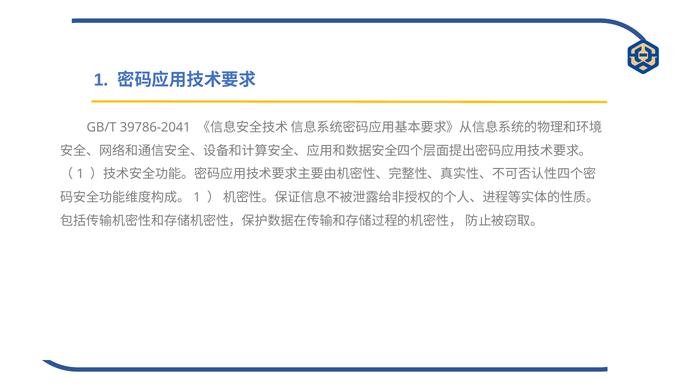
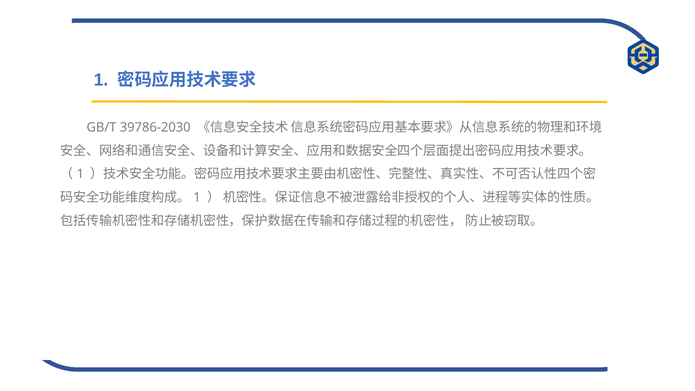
39786-2041: 39786-2041 -> 39786-2030 (155, 127)
